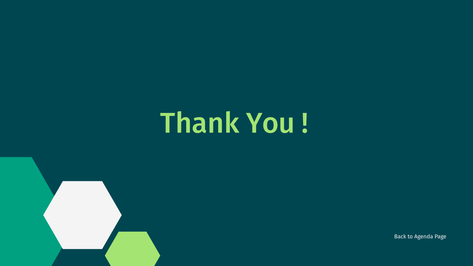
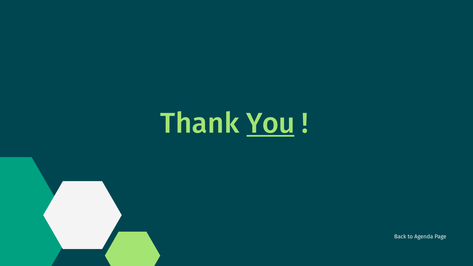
You underline: none -> present (271, 123)
